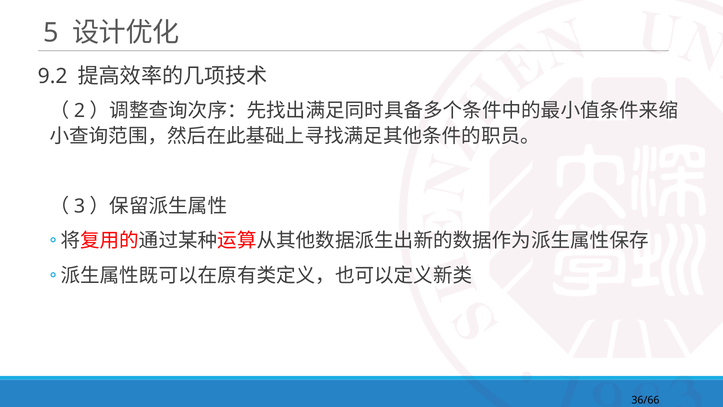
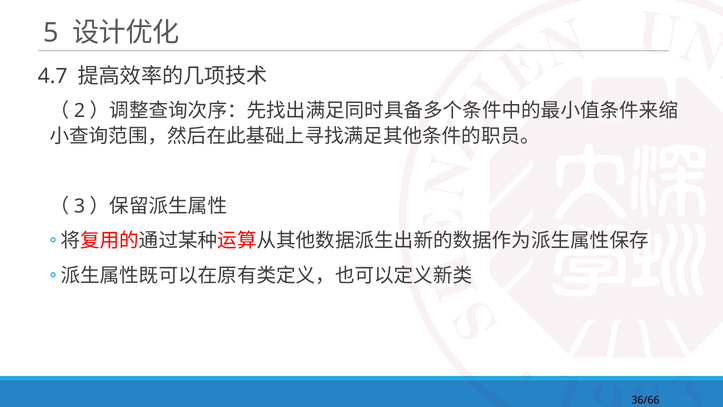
9.2: 9.2 -> 4.7 (53, 76)
